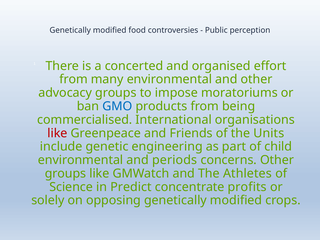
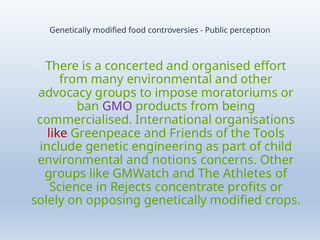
GMO colour: blue -> purple (117, 106)
Units: Units -> Tools (269, 133)
periods: periods -> notions (175, 160)
Predict: Predict -> Rejects (131, 187)
